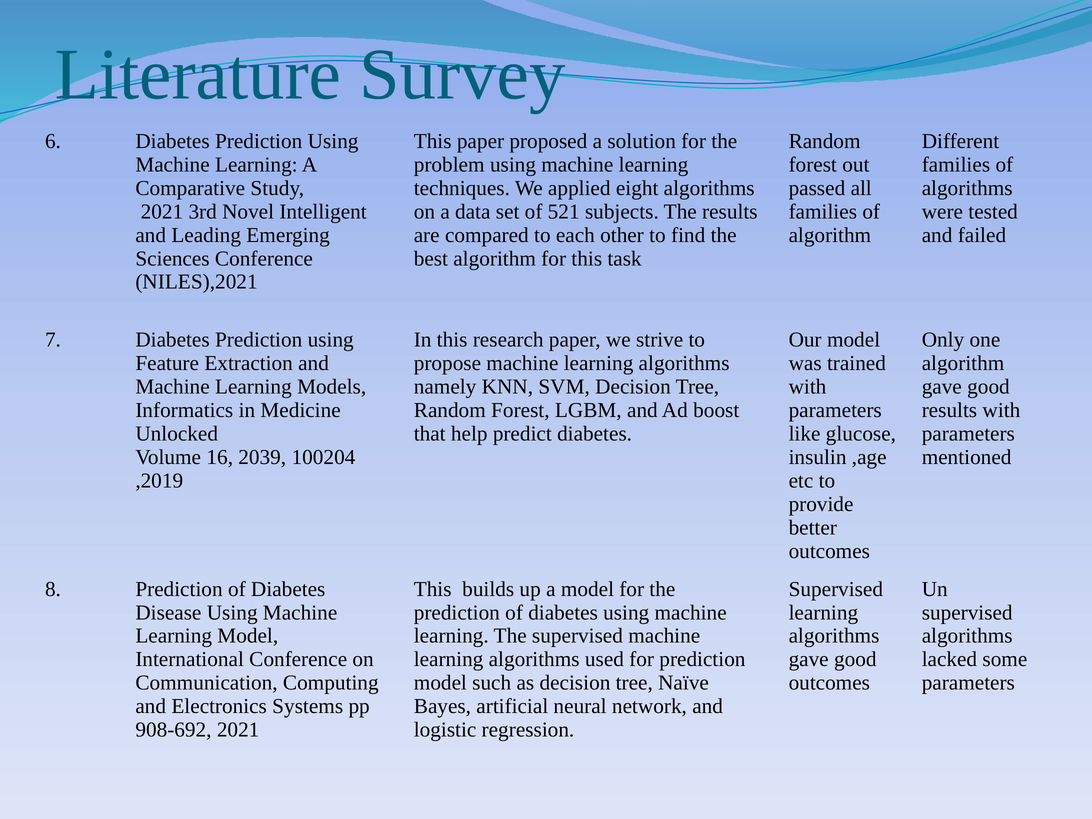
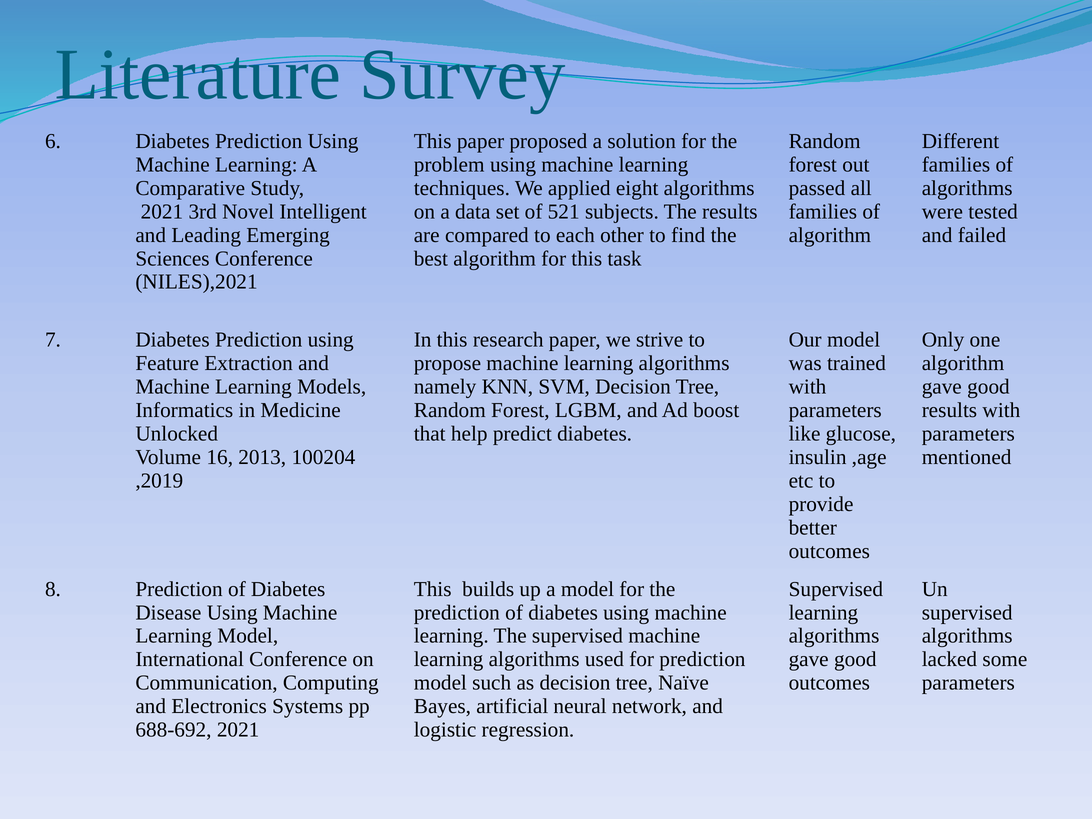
2039: 2039 -> 2013 (262, 457)
908-692: 908-692 -> 688-692 (173, 730)
